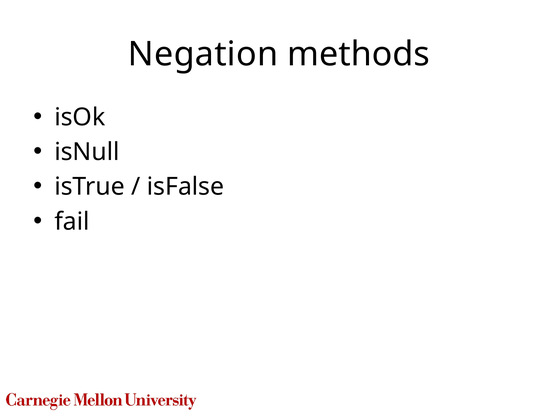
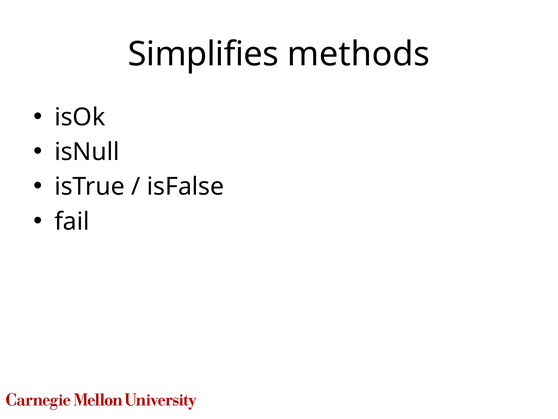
Negation: Negation -> Simplifies (203, 54)
